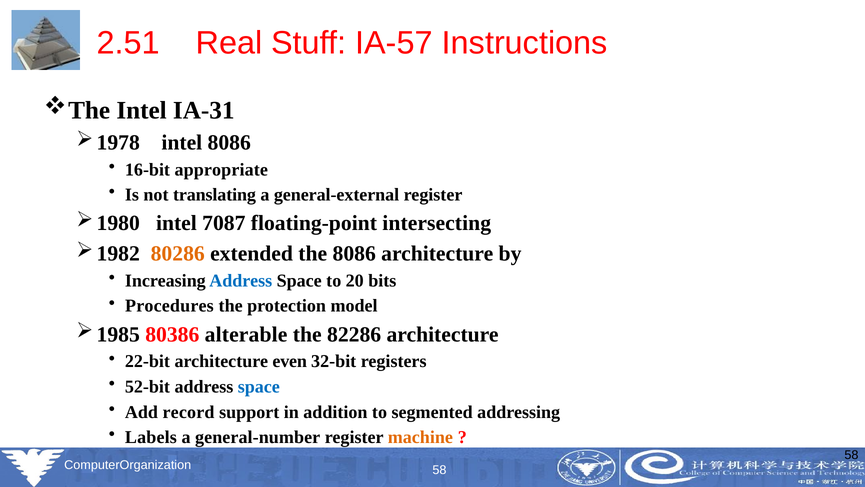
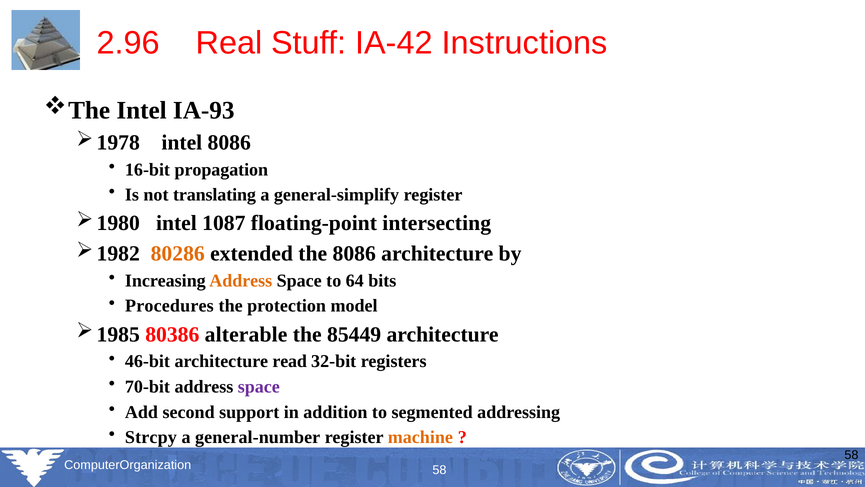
2.51: 2.51 -> 2.96 (128, 43)
IA-57: IA-57 -> IA-42 (394, 43)
IA-31: IA-31 -> IA-93 (204, 110)
appropriate: appropriate -> propagation (221, 169)
general-external: general-external -> general-simplify (336, 195)
7087: 7087 -> 1087 (224, 223)
Address colour: blue -> orange (241, 280)
20: 20 -> 64 (355, 280)
82286: 82286 -> 85449 (354, 334)
22-bit: 22-bit -> 46-bit (147, 361)
even: even -> read (290, 361)
52-bit: 52-bit -> 70-bit (147, 386)
space colour: blue -> purple (259, 386)
record: record -> second (189, 412)
Labels: Labels -> Strcpy (151, 437)
